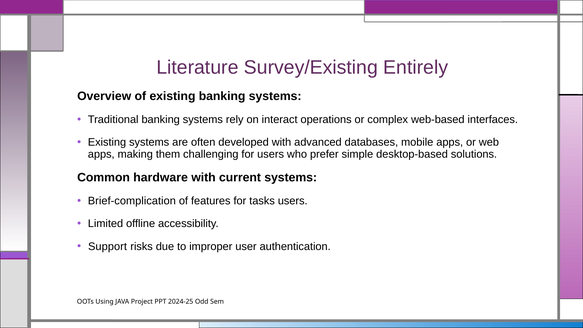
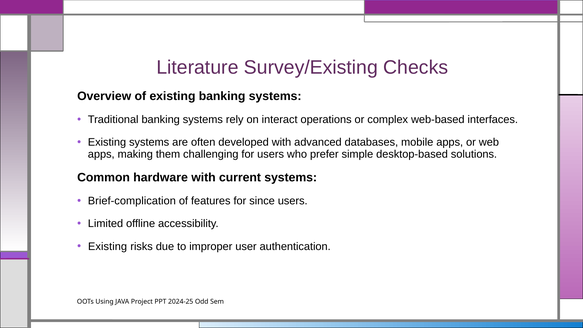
Entirely: Entirely -> Checks (416, 67)
tasks: tasks -> since (262, 201)
Support: Support -> Existing (108, 246)
